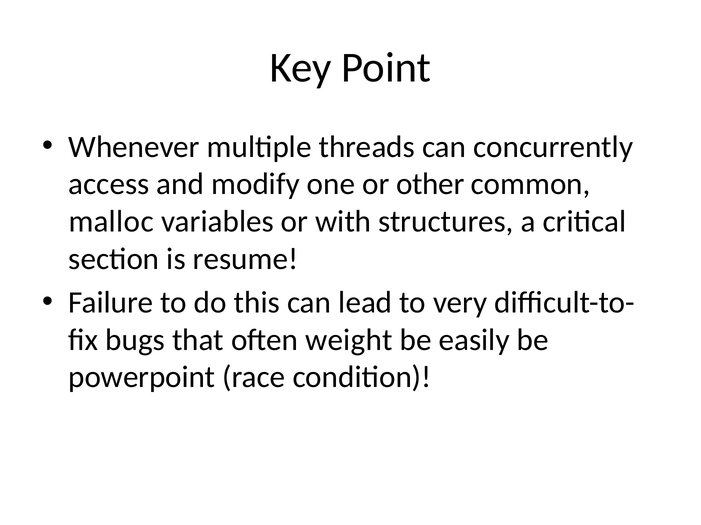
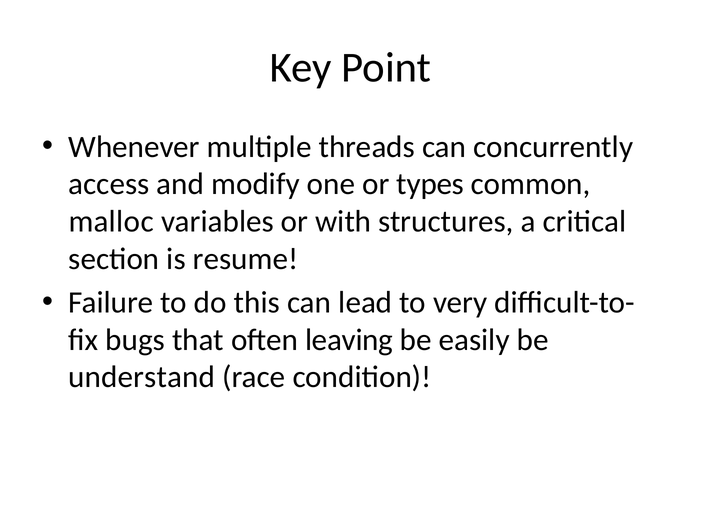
other: other -> types (430, 184)
weight: weight -> leaving (349, 340)
powerpoint: powerpoint -> understand (142, 378)
